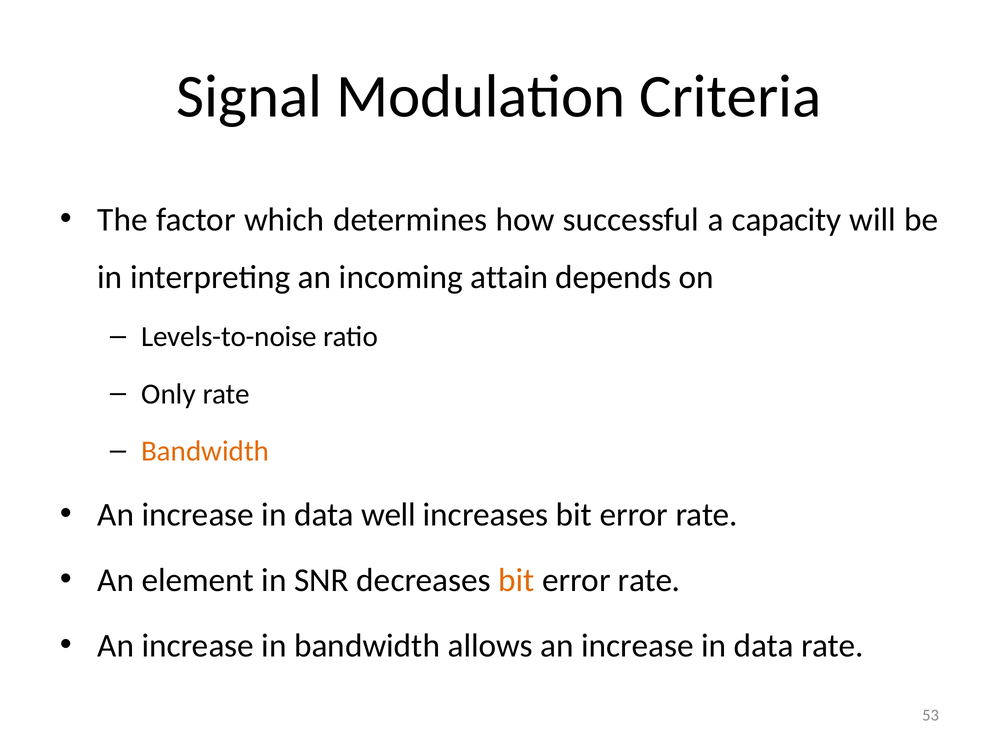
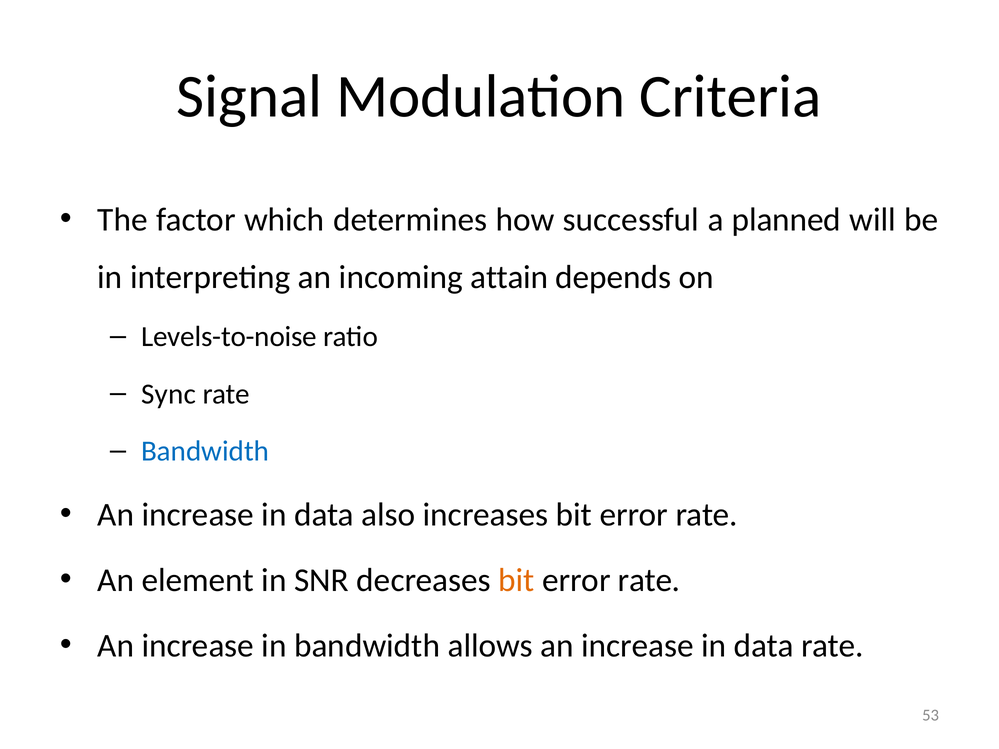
capacity: capacity -> planned (786, 220)
Only: Only -> Sync (168, 394)
Bandwidth colour: orange -> blue (205, 451)
well: well -> also (388, 515)
